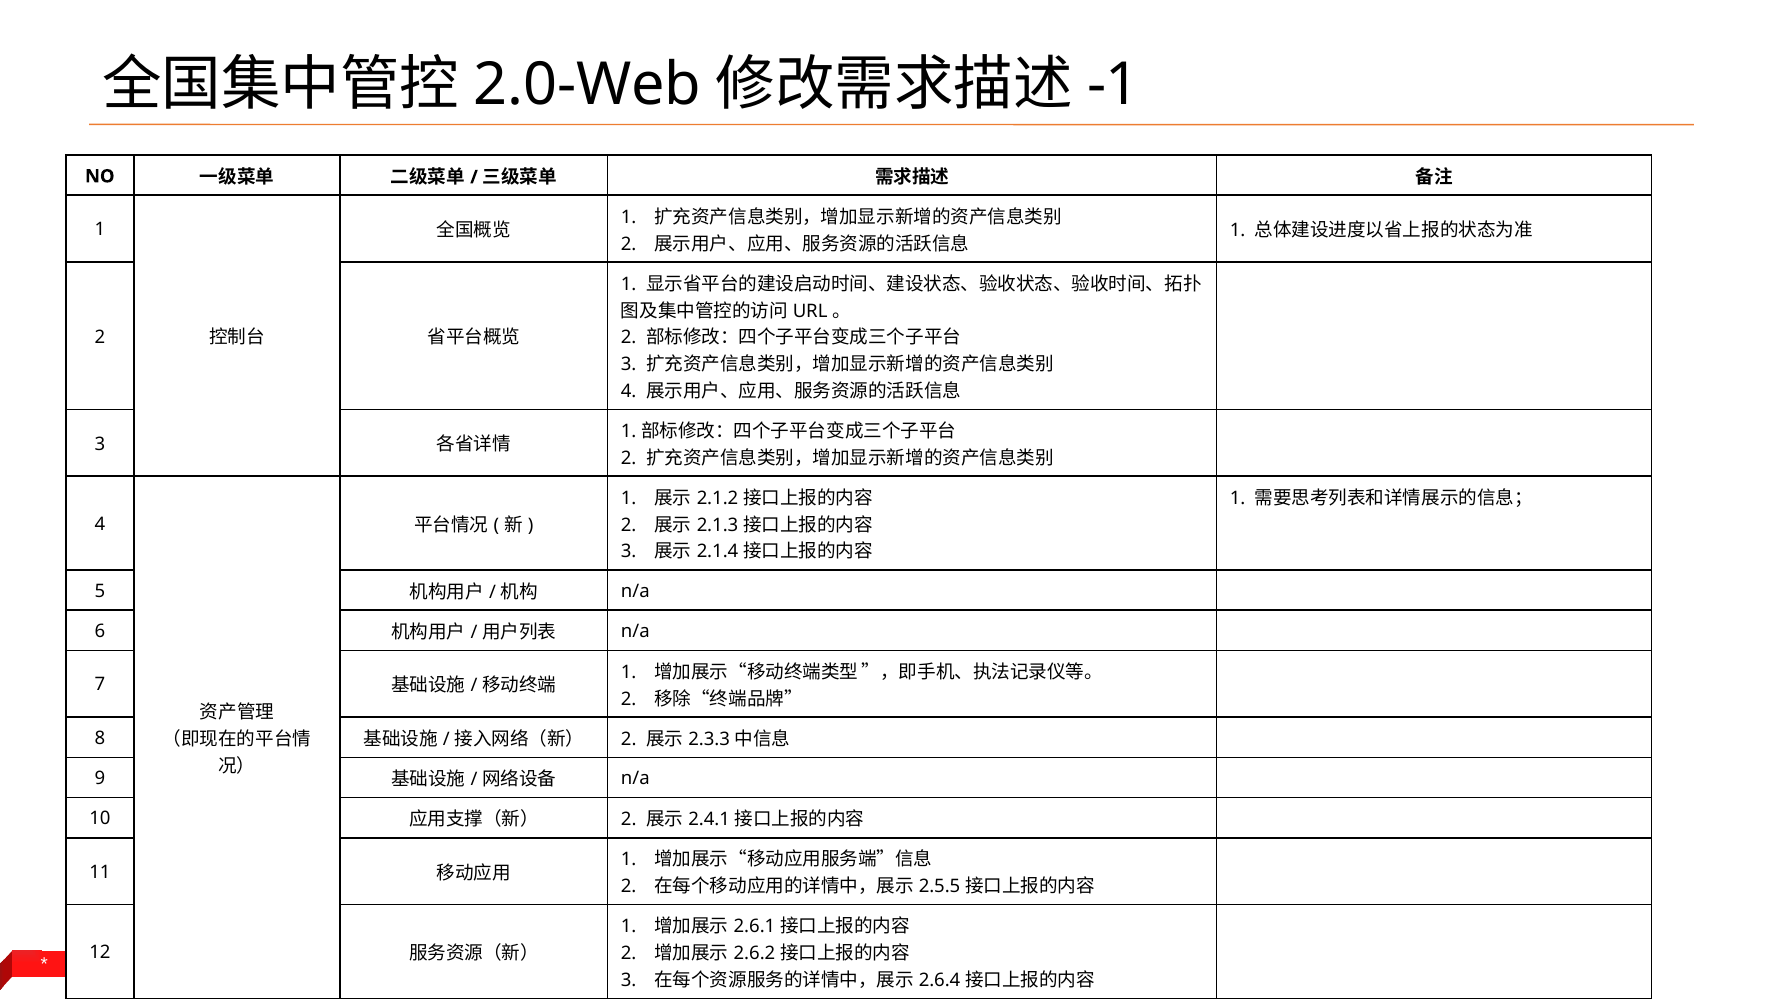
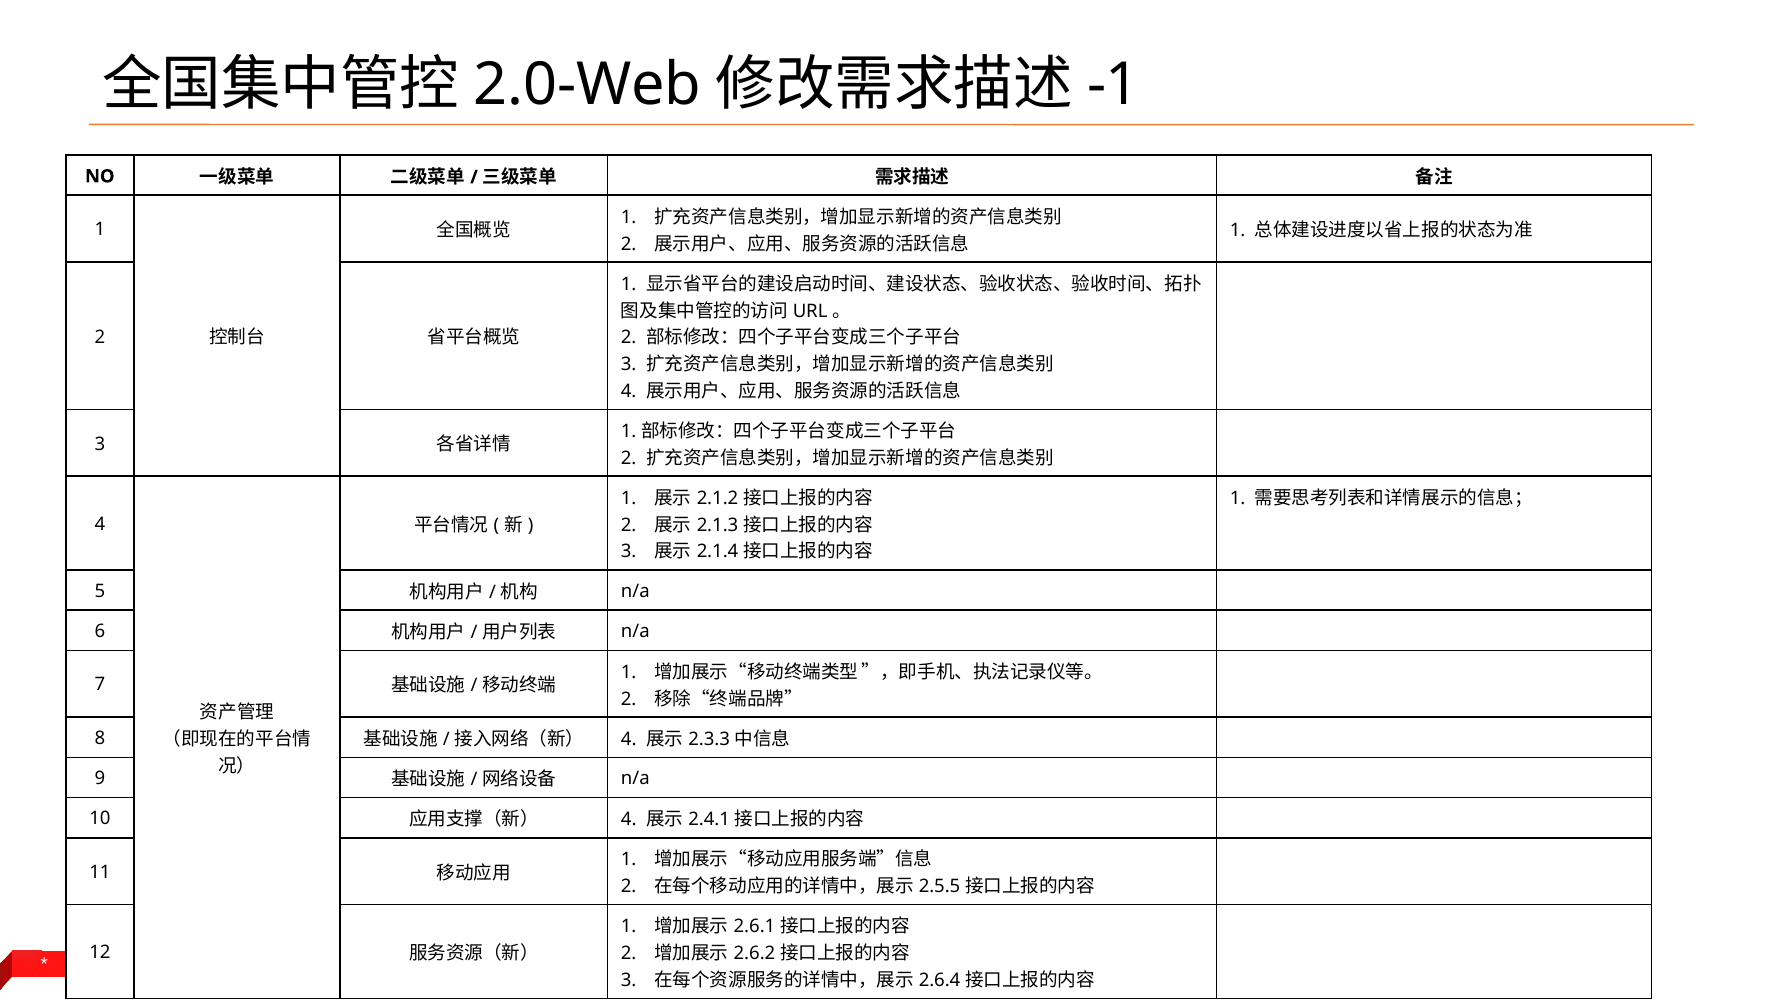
2: 2 -> 4 (629, 739)
2: 2 -> 4 (629, 820)
